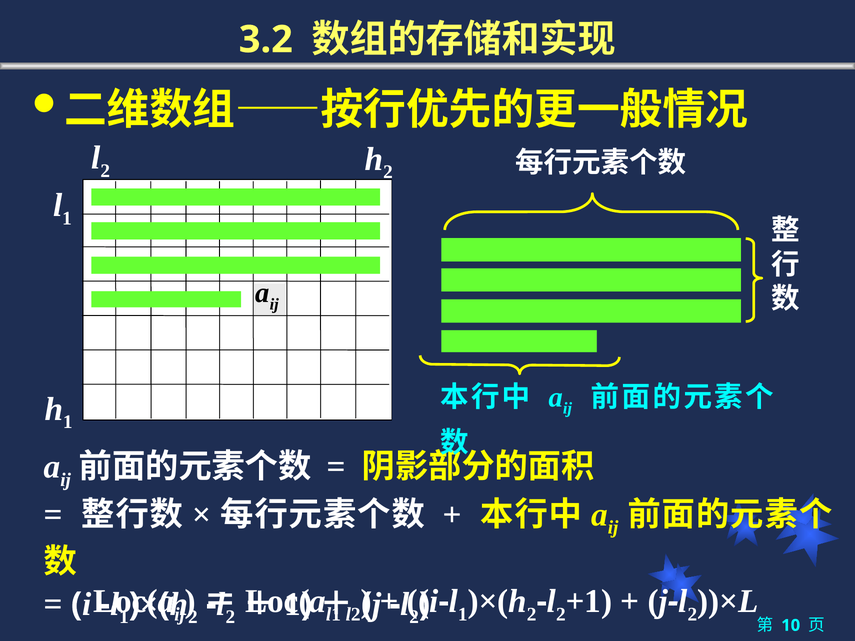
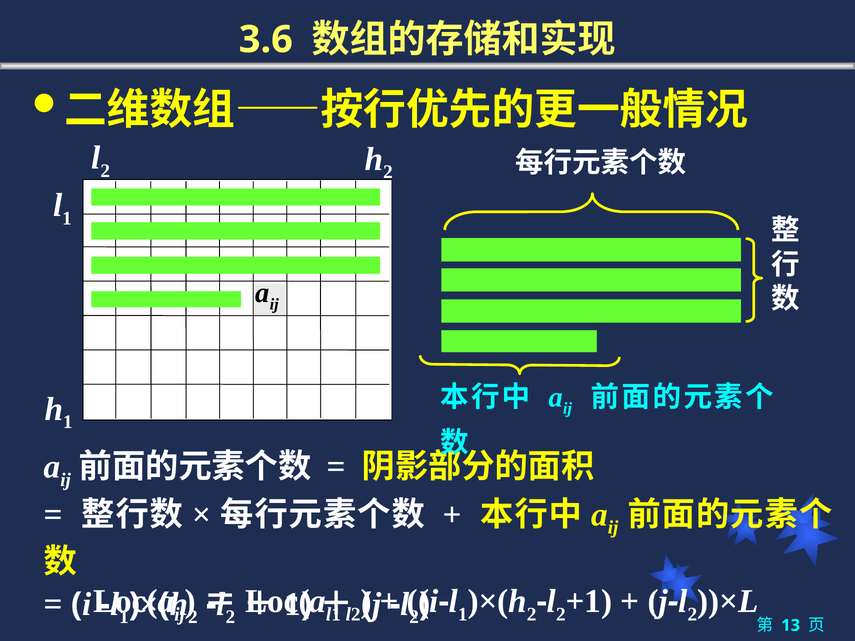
3.2: 3.2 -> 3.6 (266, 40)
10: 10 -> 13 (791, 626)
